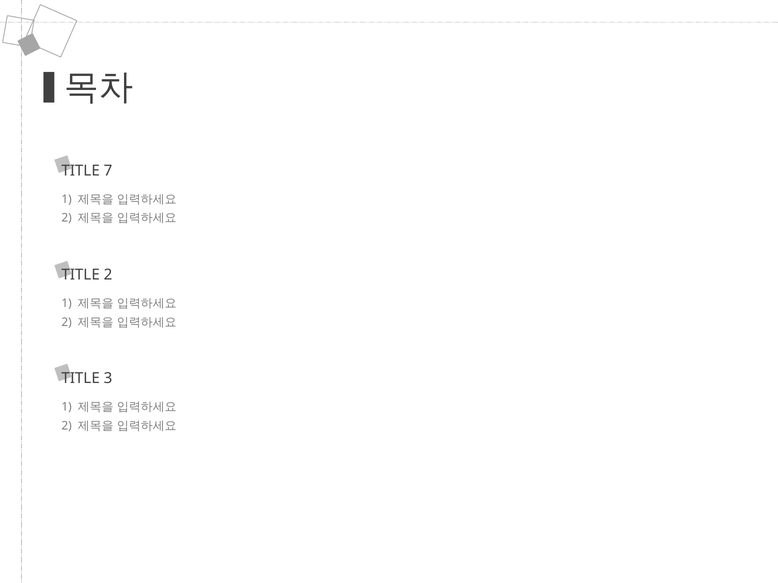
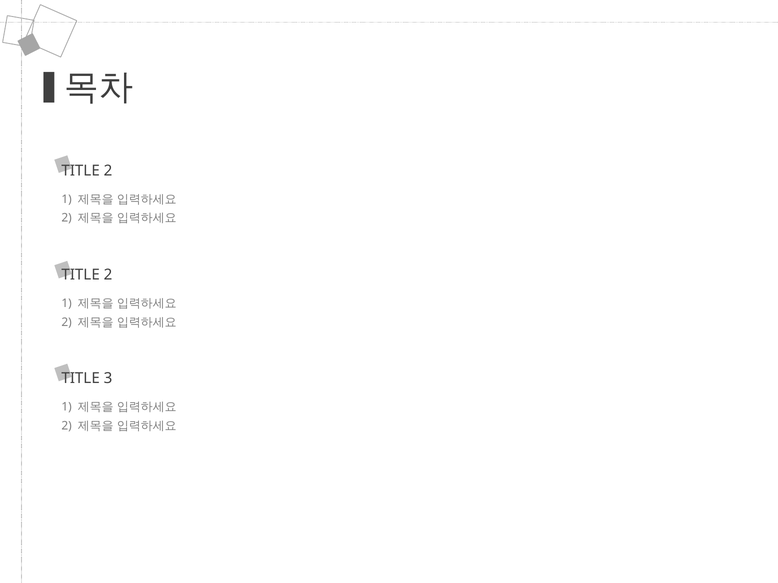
7: 7 -> 2 (108, 171)
